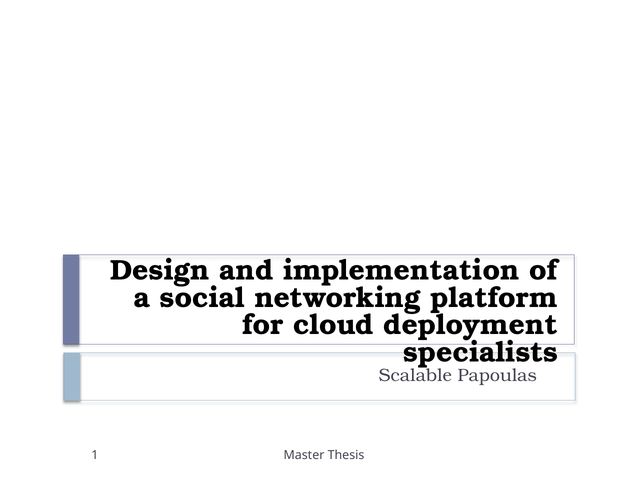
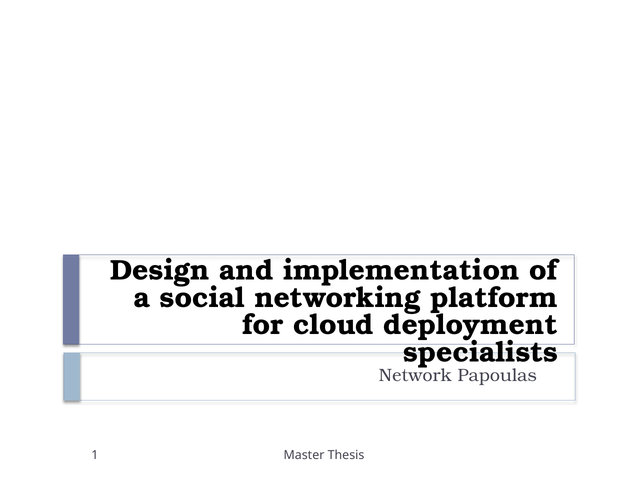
Scalable: Scalable -> Network (415, 375)
